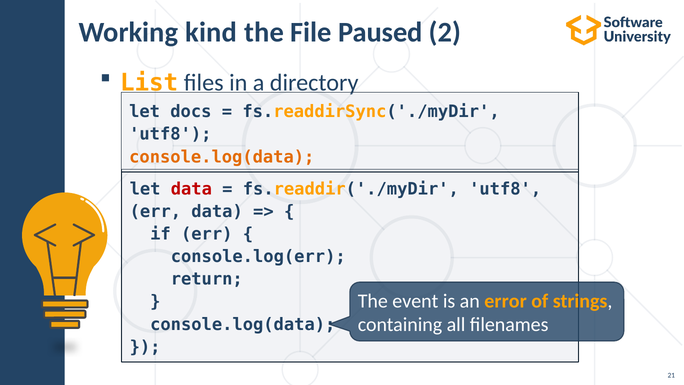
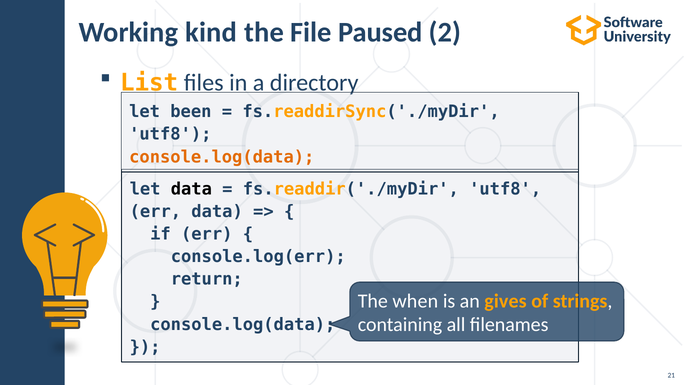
docs: docs -> been (191, 112)
data colour: red -> black (191, 189)
event: event -> when (415, 301)
error: error -> gives (506, 301)
